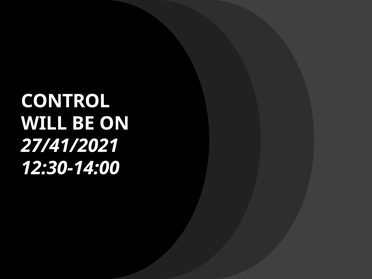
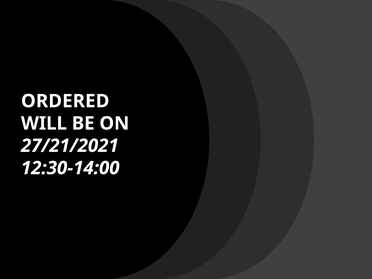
CONTROL: CONTROL -> ORDERED (65, 101)
27/41/2021: 27/41/2021 -> 27/21/2021 (70, 146)
